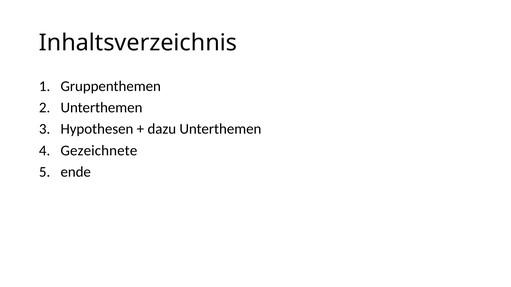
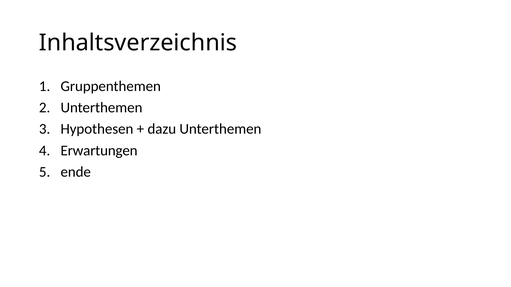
Gezeichnete: Gezeichnete -> Erwartungen (99, 151)
